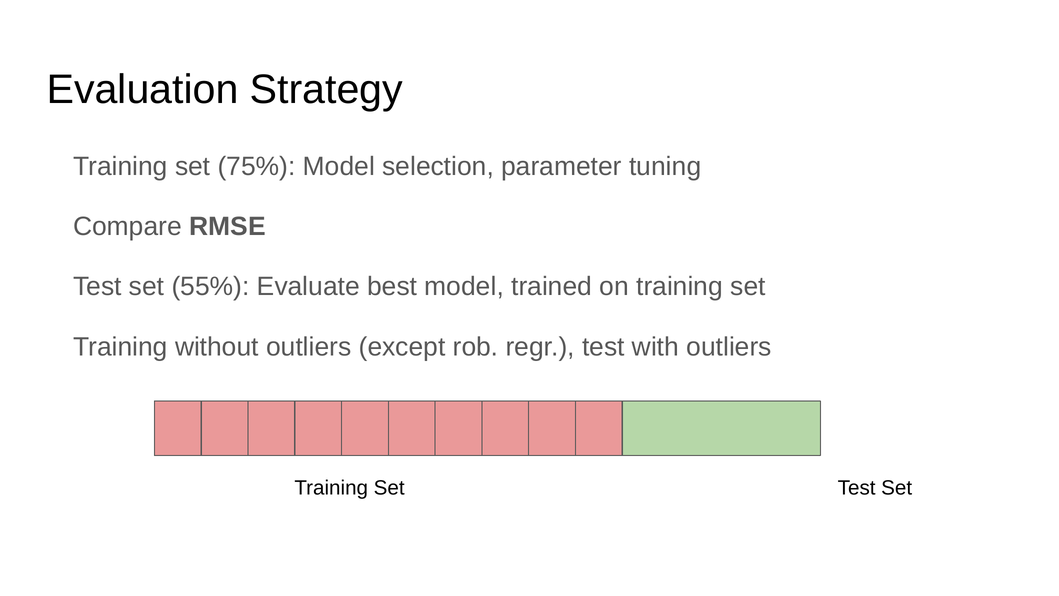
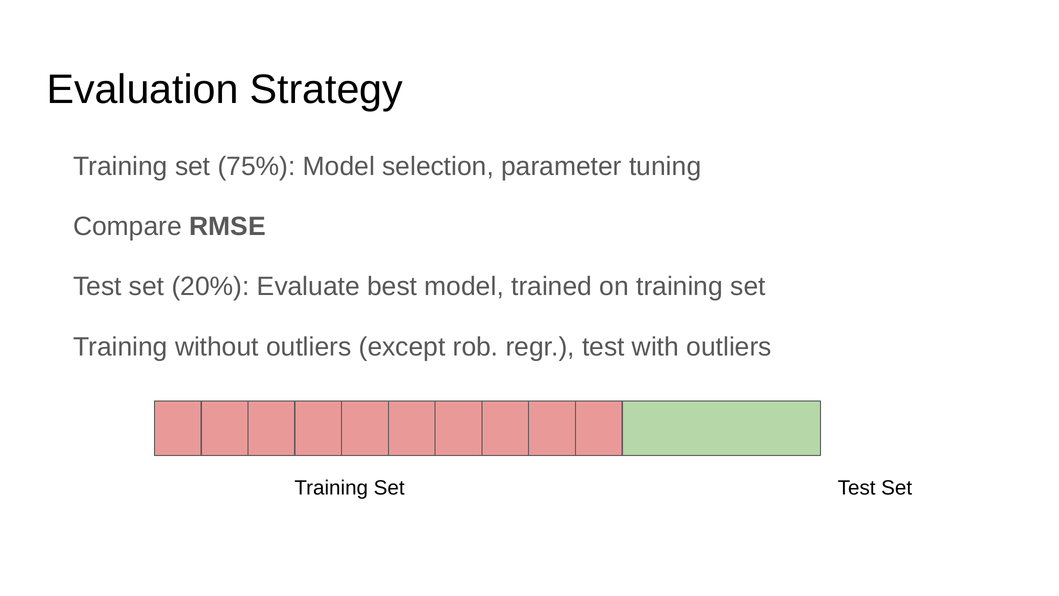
55%: 55% -> 20% (211, 287)
